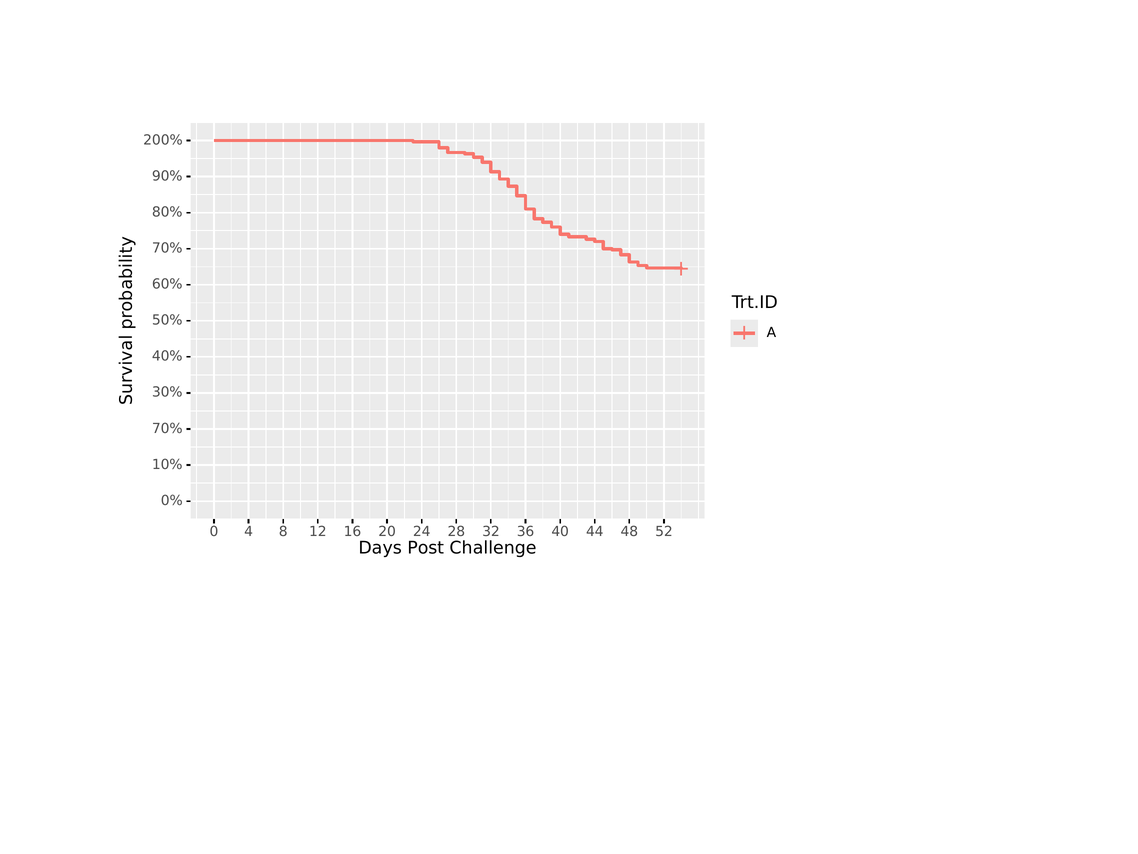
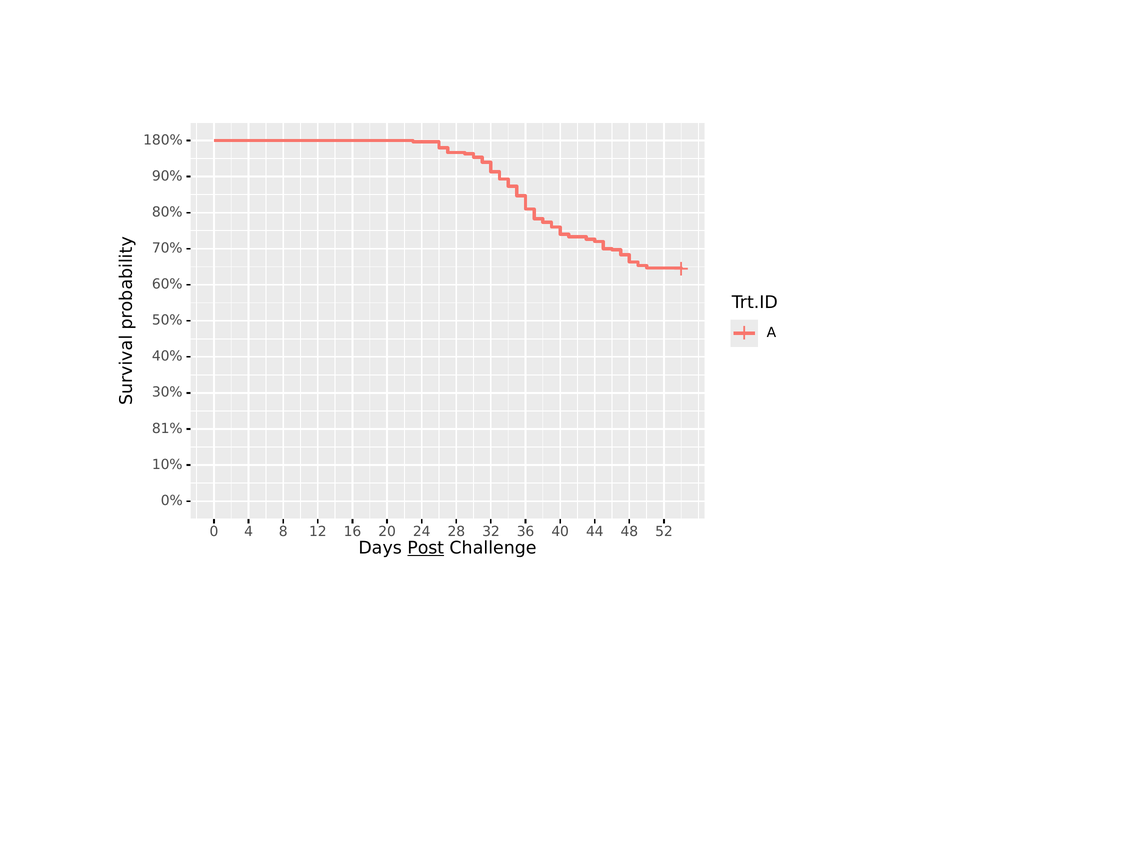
200%: 200% -> 180% (163, 140)
70%: 70% -> 81% (167, 428)
Post underline: none -> present (426, 548)
